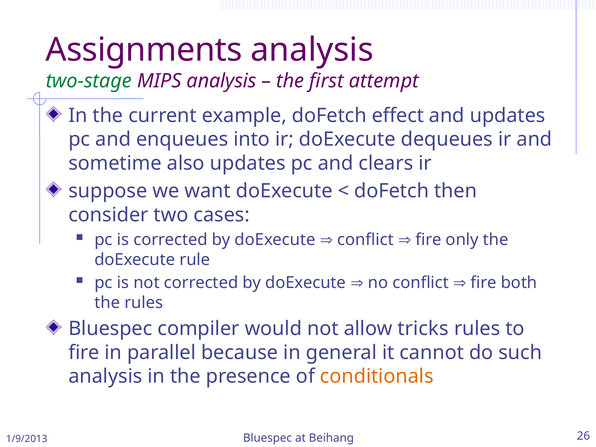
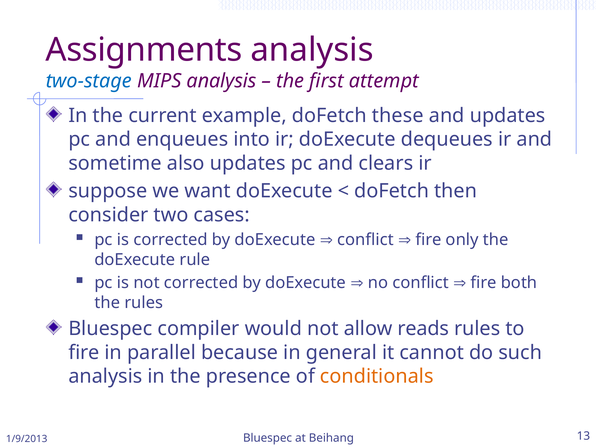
two-stage colour: green -> blue (89, 81)
effect: effect -> these (398, 116)
tricks: tricks -> reads (423, 329)
26: 26 -> 13 (583, 436)
